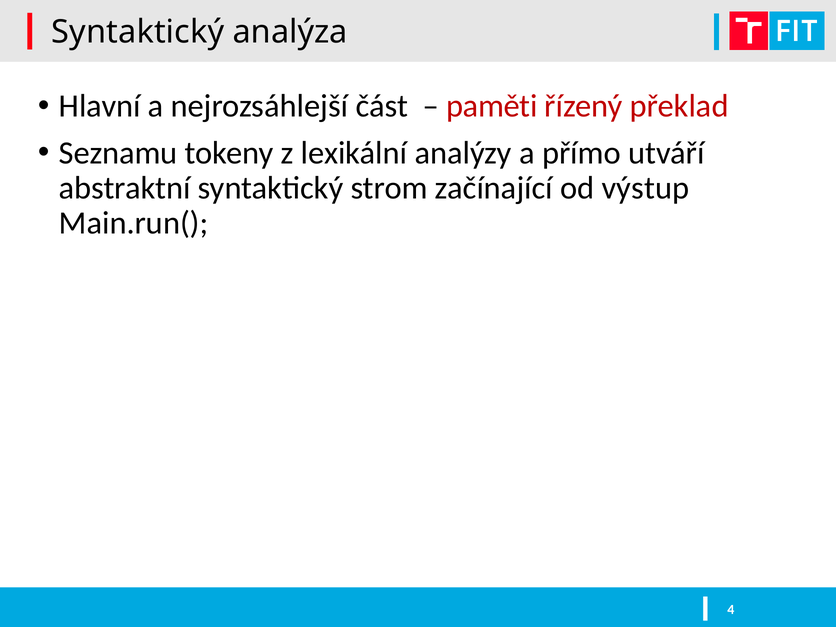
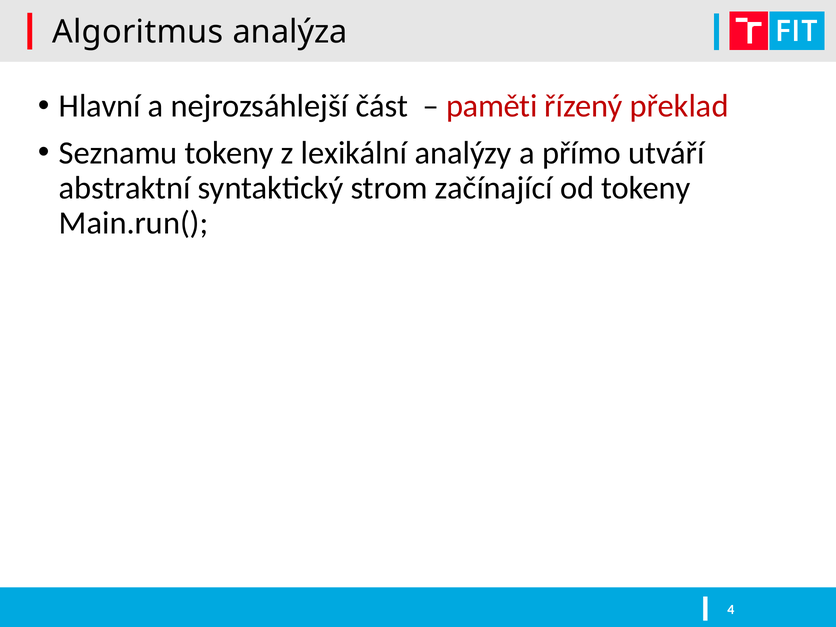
Syntaktický: Syntaktický -> Algoritmus (138, 32)
od výstup: výstup -> tokeny (646, 188)
